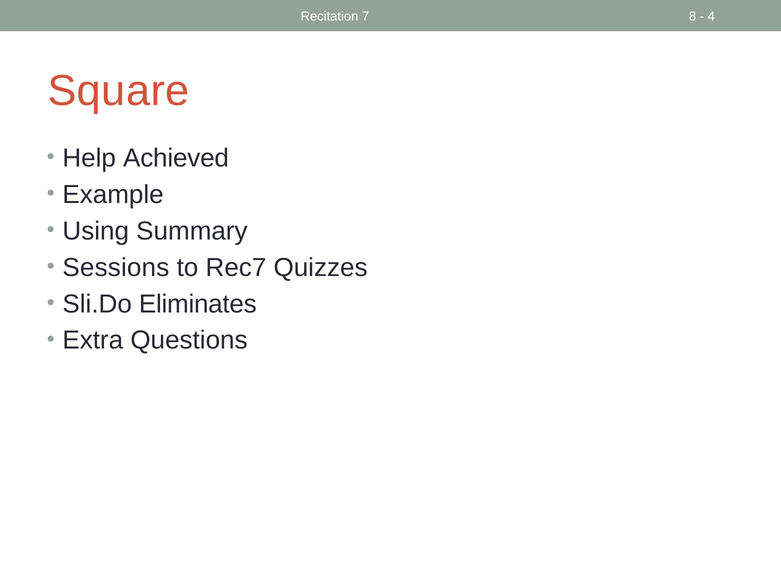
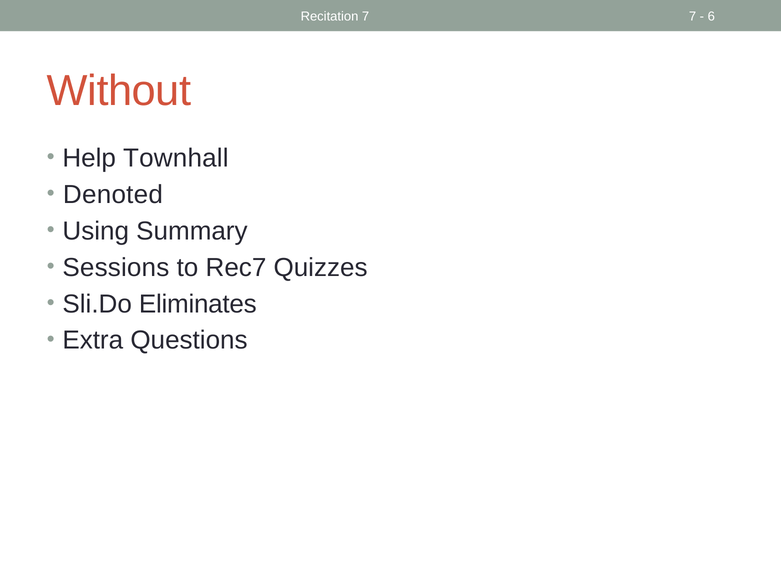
7 8: 8 -> 7 (692, 16)
4: 4 -> 6 (711, 16)
Square: Square -> Without (119, 91)
Achieved: Achieved -> Townhall (176, 158)
Example: Example -> Denoted (113, 194)
